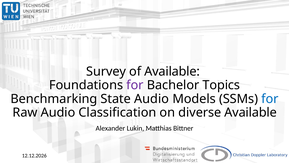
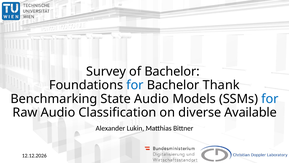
of Available: Available -> Bachelor (172, 71)
for colour: purple -> blue (135, 85)
Topics: Topics -> Thank (221, 85)
